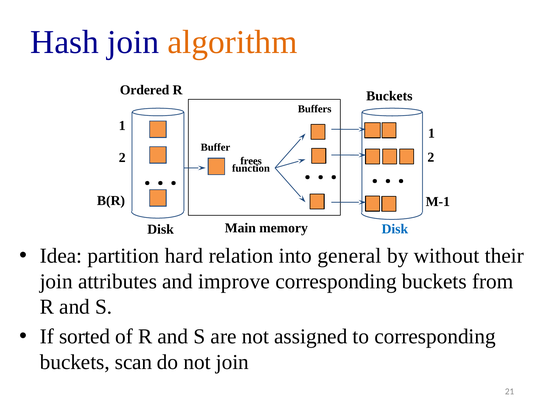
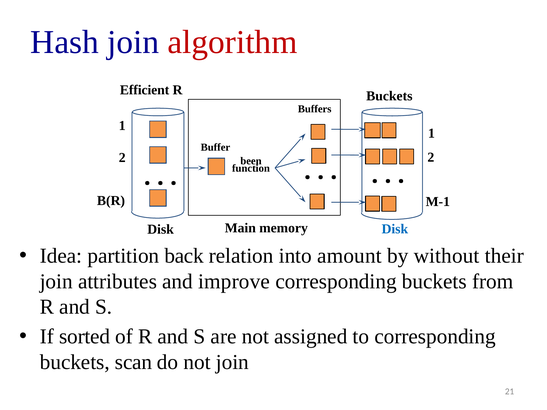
algorithm colour: orange -> red (232, 42)
Ordered: Ordered -> Efficient (145, 90)
frees: frees -> been (251, 161)
hard: hard -> back (184, 256)
general: general -> amount (349, 256)
